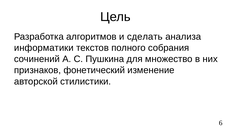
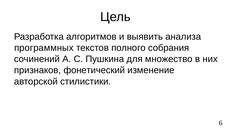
сделать: сделать -> выявить (145, 37)
информатики: информатики -> программных (44, 48)
